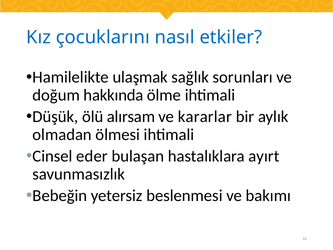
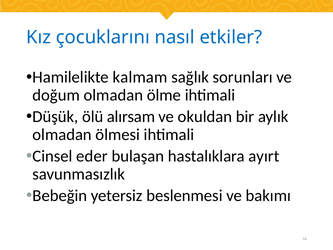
ulaşmak: ulaşmak -> kalmam (140, 77)
doğum hakkında: hakkında -> olmadan (113, 95)
kararlar: kararlar -> okuldan (205, 116)
